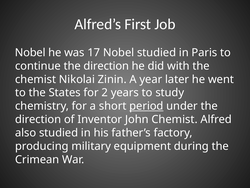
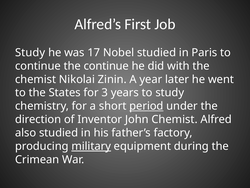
Nobel: Nobel -> Study (30, 52)
continue the direction: direction -> continue (106, 66)
2: 2 -> 3 (105, 92)
military underline: none -> present (91, 146)
